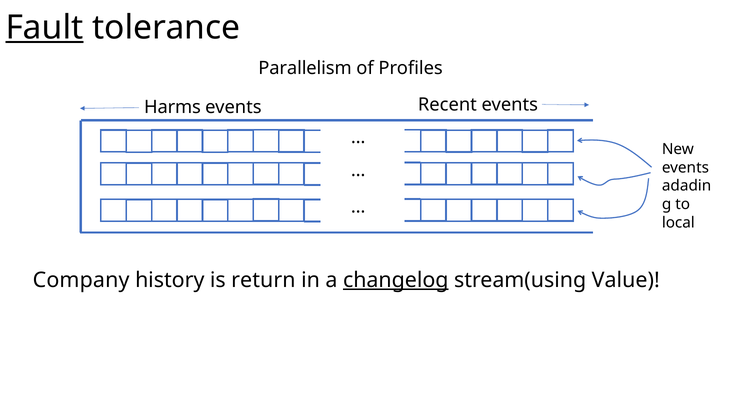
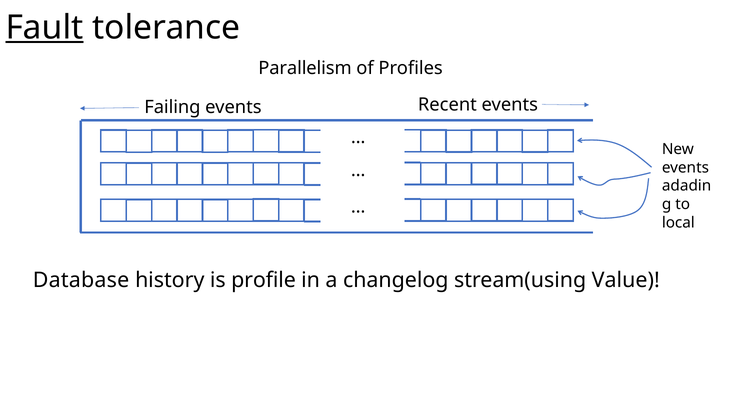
Harms: Harms -> Failing (172, 107)
Company: Company -> Database (81, 280)
return: return -> profile (264, 280)
changelog underline: present -> none (396, 280)
